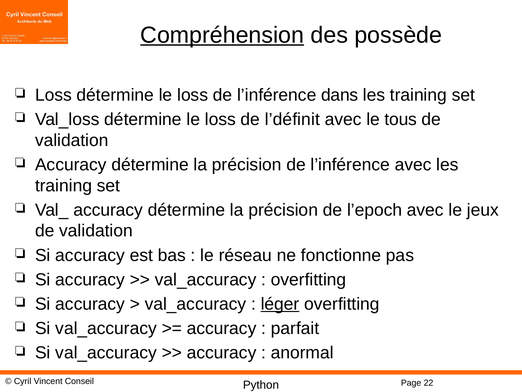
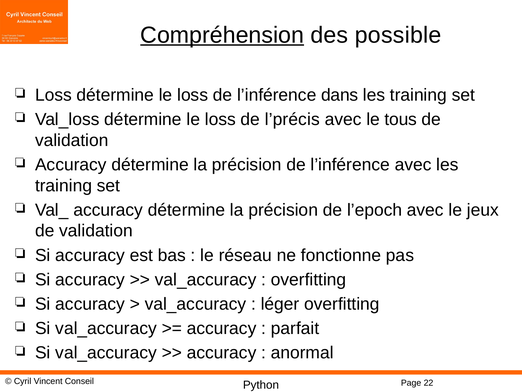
possède: possède -> possible (398, 35)
l’définit: l’définit -> l’précis (292, 119)
léger underline: present -> none (280, 304)
